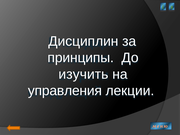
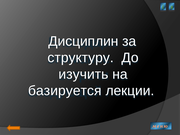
принципы: принципы -> структуру (81, 58)
управления: управления -> базируется (65, 91)
